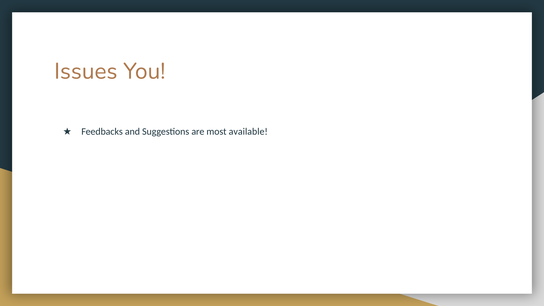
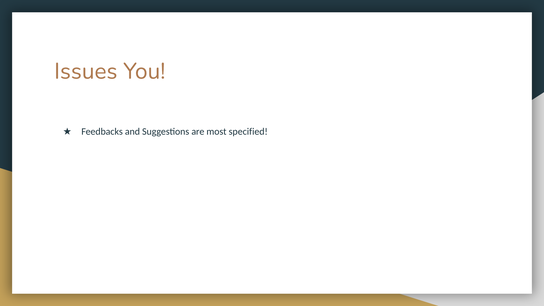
available: available -> specified (248, 132)
